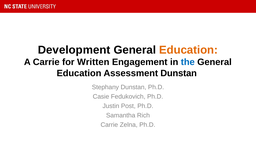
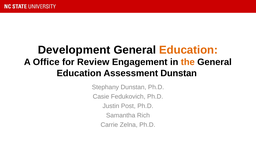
A Carrie: Carrie -> Office (46, 62)
Written: Written -> Review (93, 62)
the colour: blue -> orange (188, 62)
